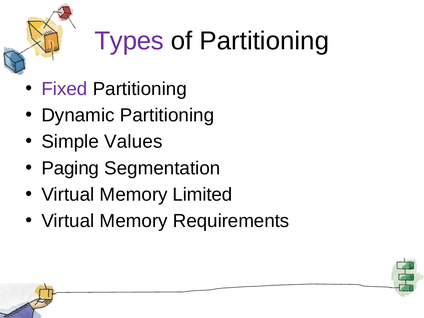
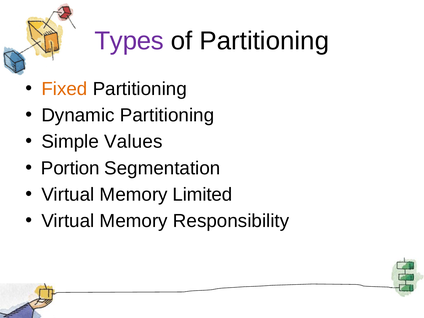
Fixed colour: purple -> orange (64, 89)
Paging: Paging -> Portion (70, 168)
Requirements: Requirements -> Responsibility (231, 221)
